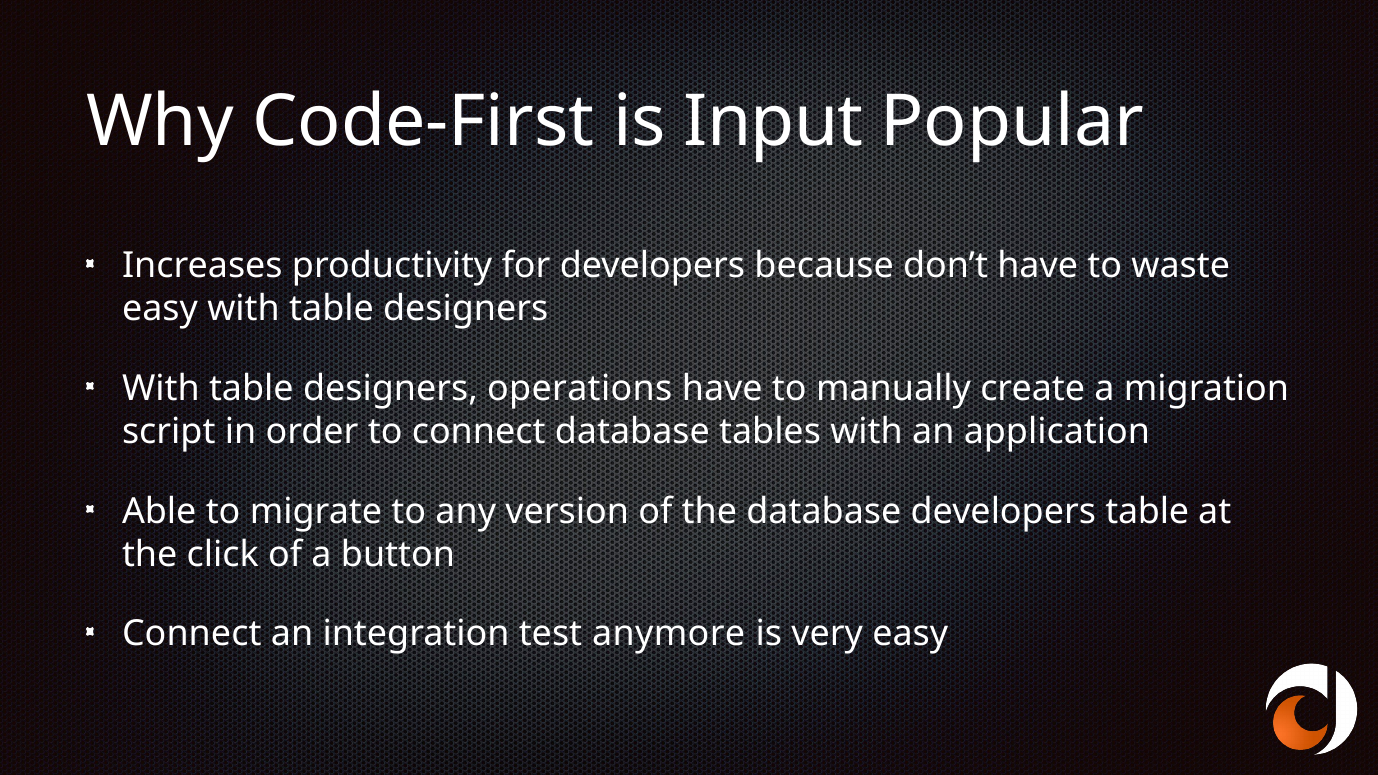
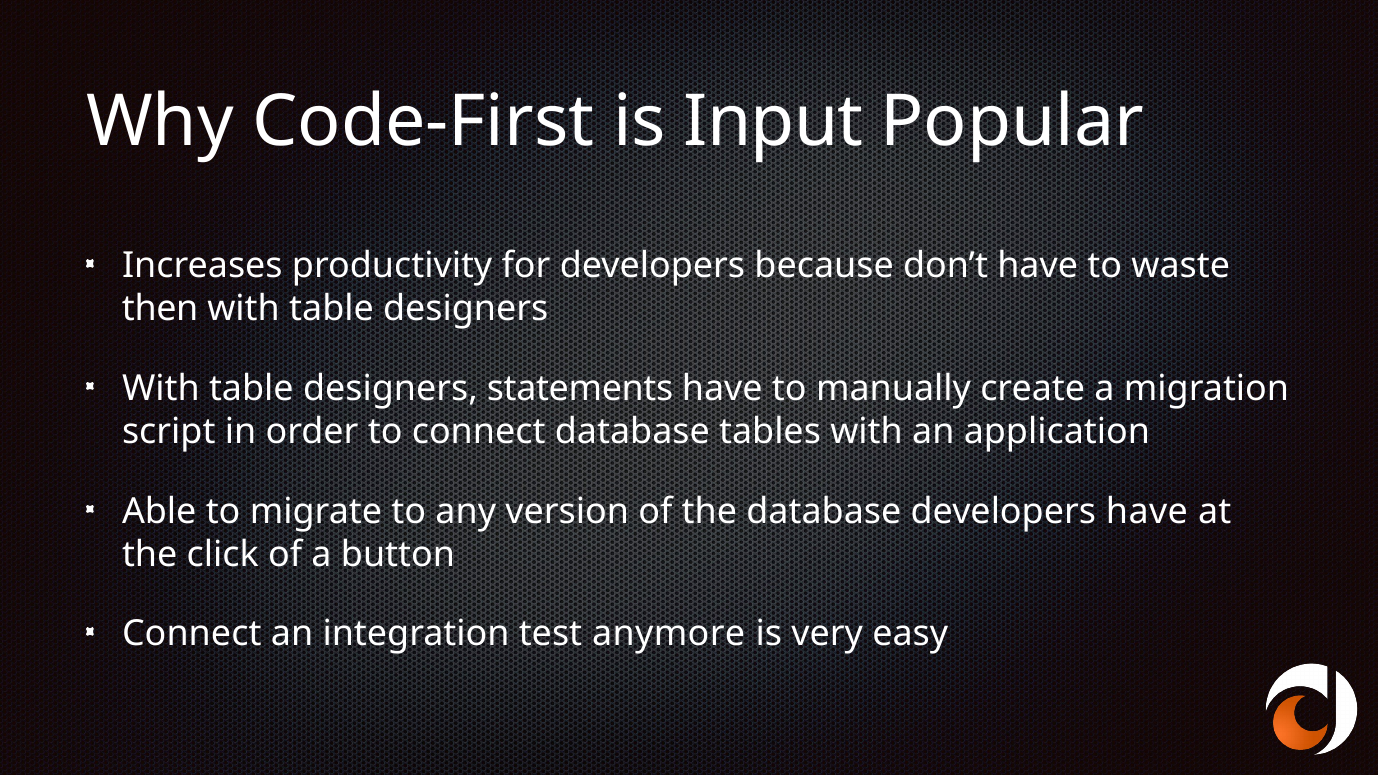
easy: easy -> then (160, 309)
operations: operations -> statements (580, 389)
developers table: table -> have (1147, 511)
